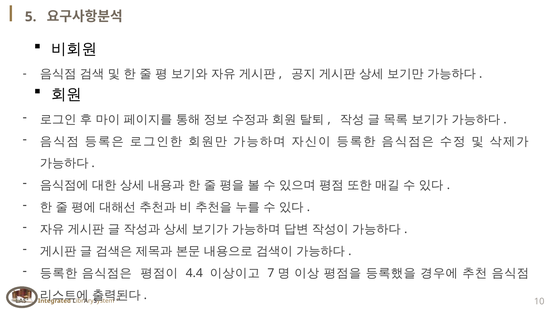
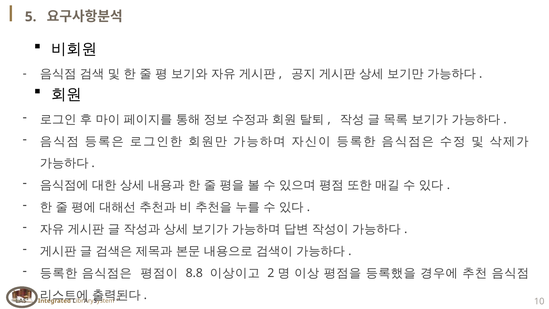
4.4: 4.4 -> 8.8 (194, 273)
7: 7 -> 2 (271, 273)
